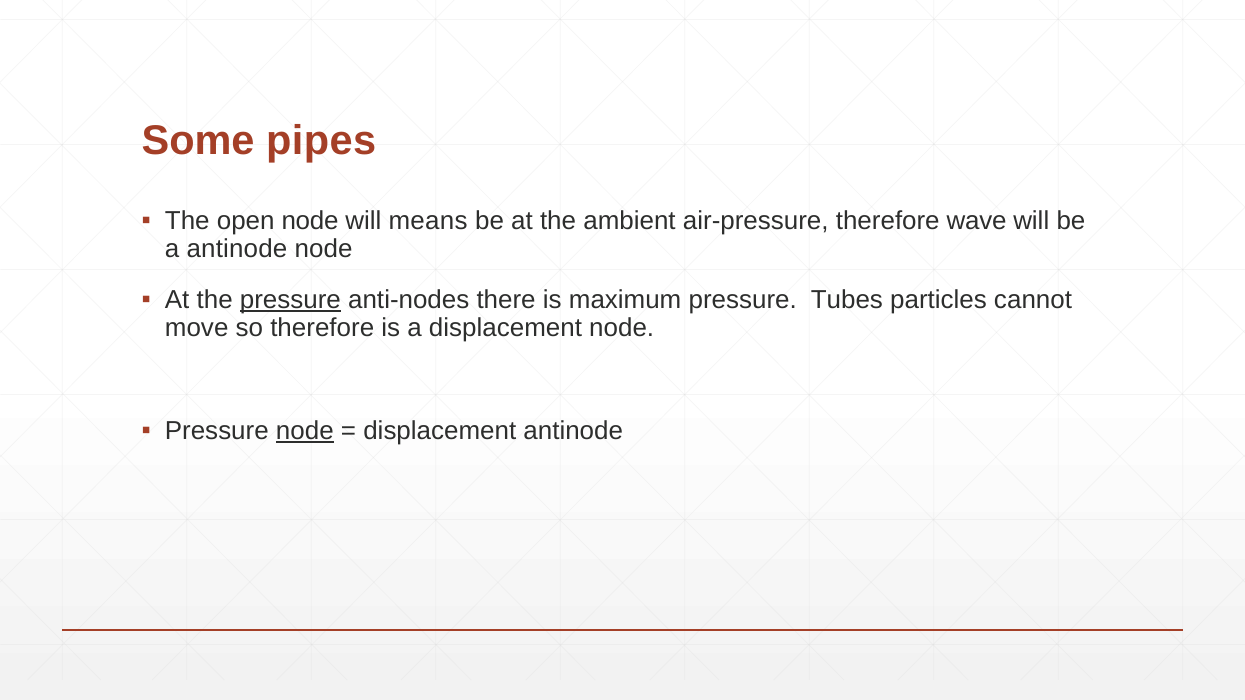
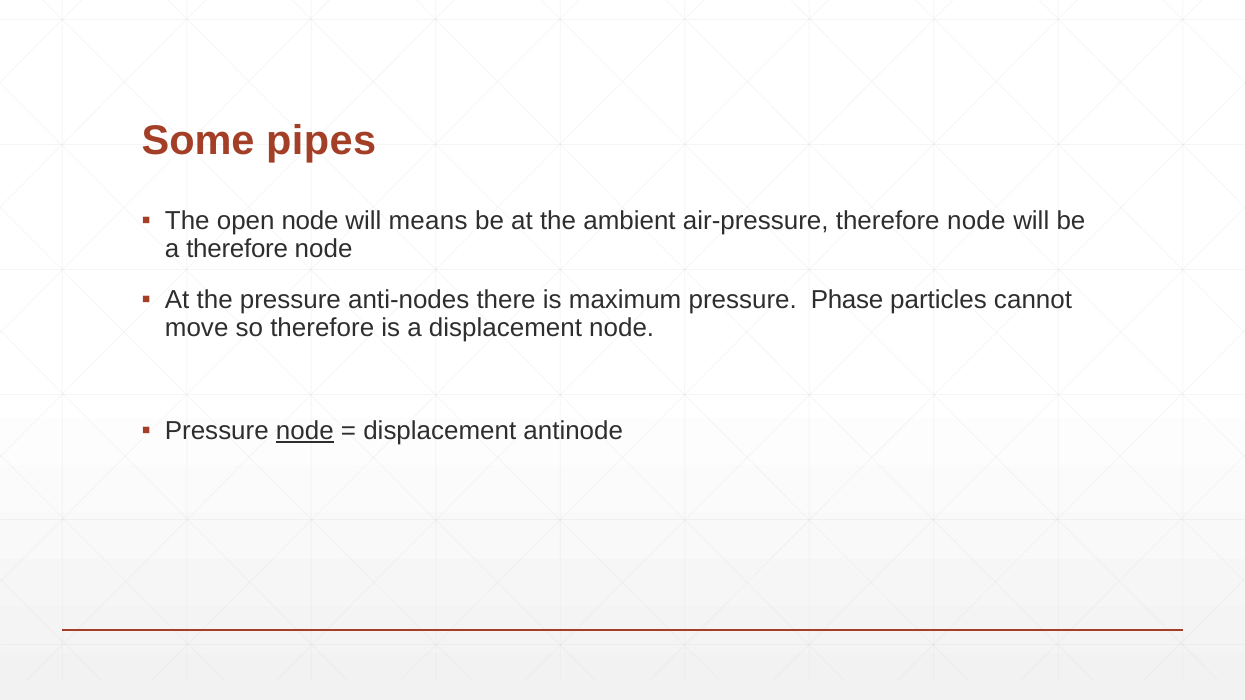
air-pressure therefore wave: wave -> node (976, 221)
a antinode: antinode -> therefore (237, 249)
pressure underline: present -> none (290, 300)
Tubes: Tubes -> Phase (847, 300)
